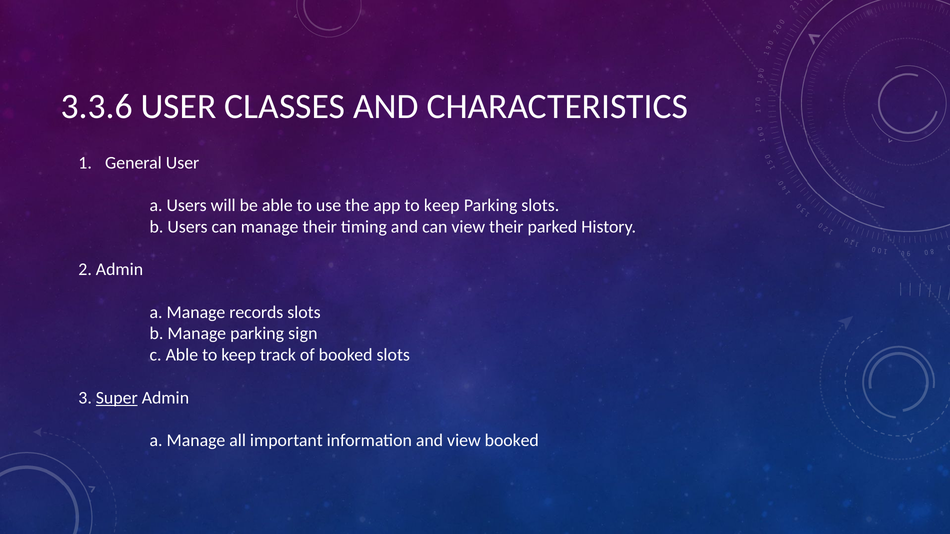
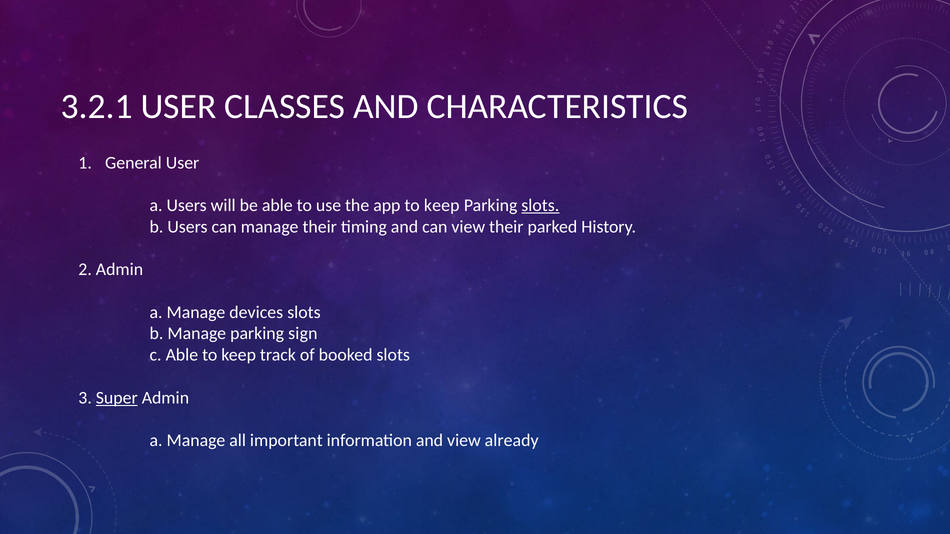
3.3.6: 3.3.6 -> 3.2.1 (97, 107)
slots underline: none -> present (540, 206)
records: records -> devices (256, 312)
view booked: booked -> already (512, 441)
